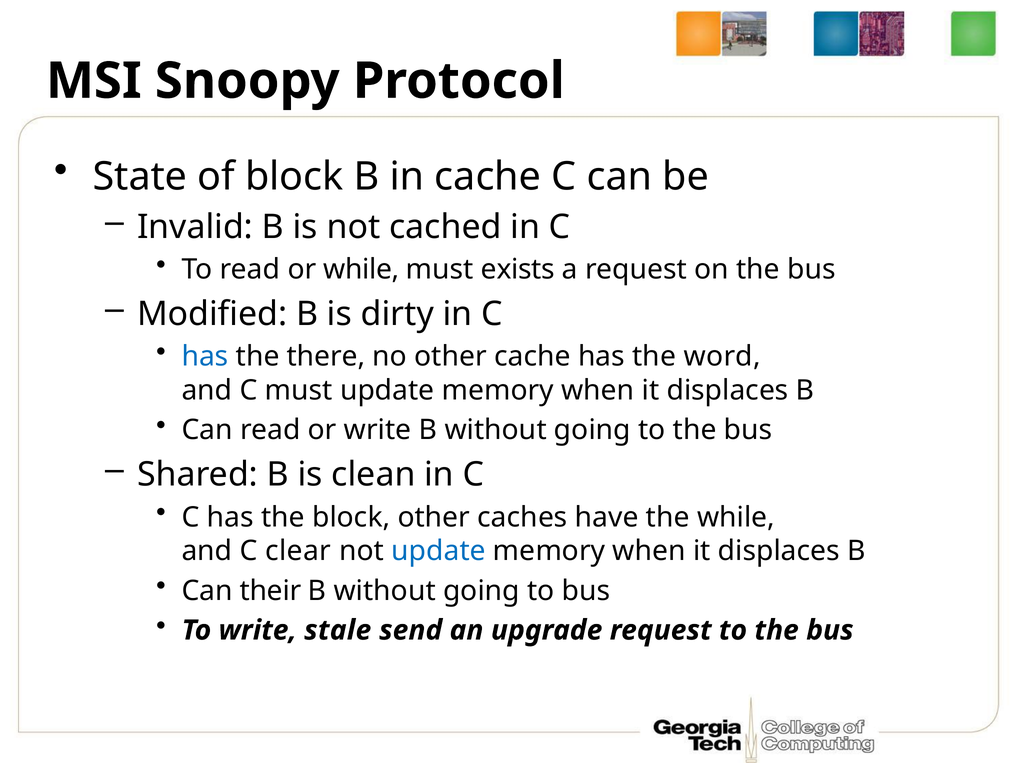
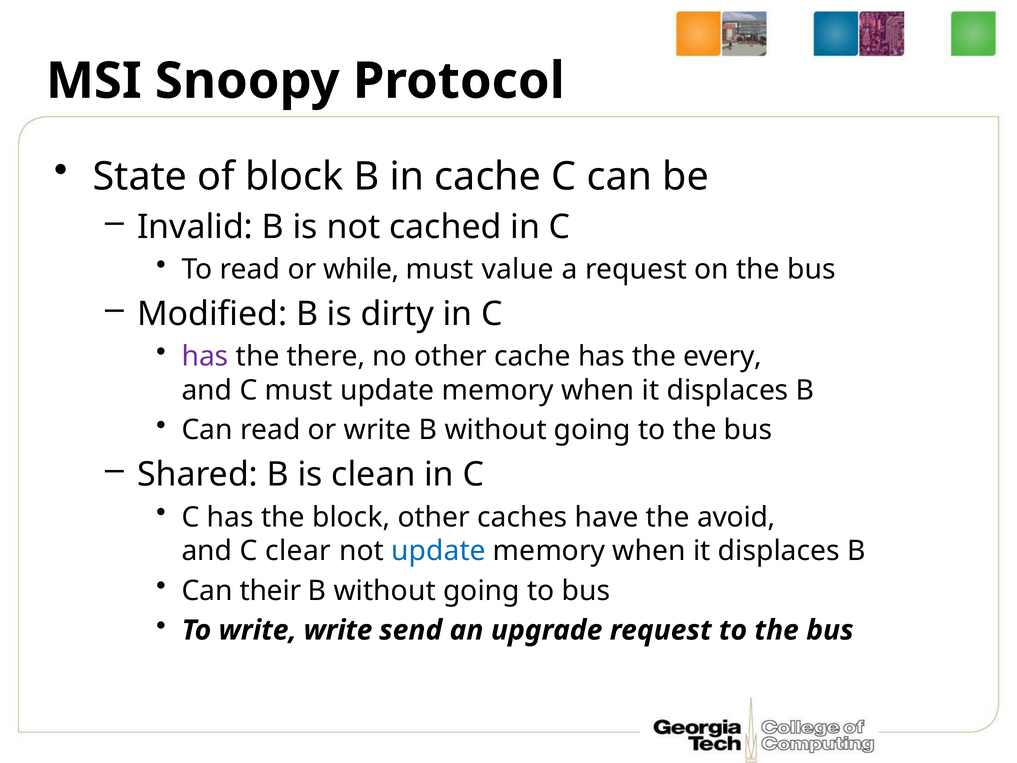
exists: exists -> value (518, 270)
has colour: blue -> purple (205, 357)
word: word -> every (722, 357)
the while: while -> avoid (736, 517)
write stale: stale -> write (338, 630)
